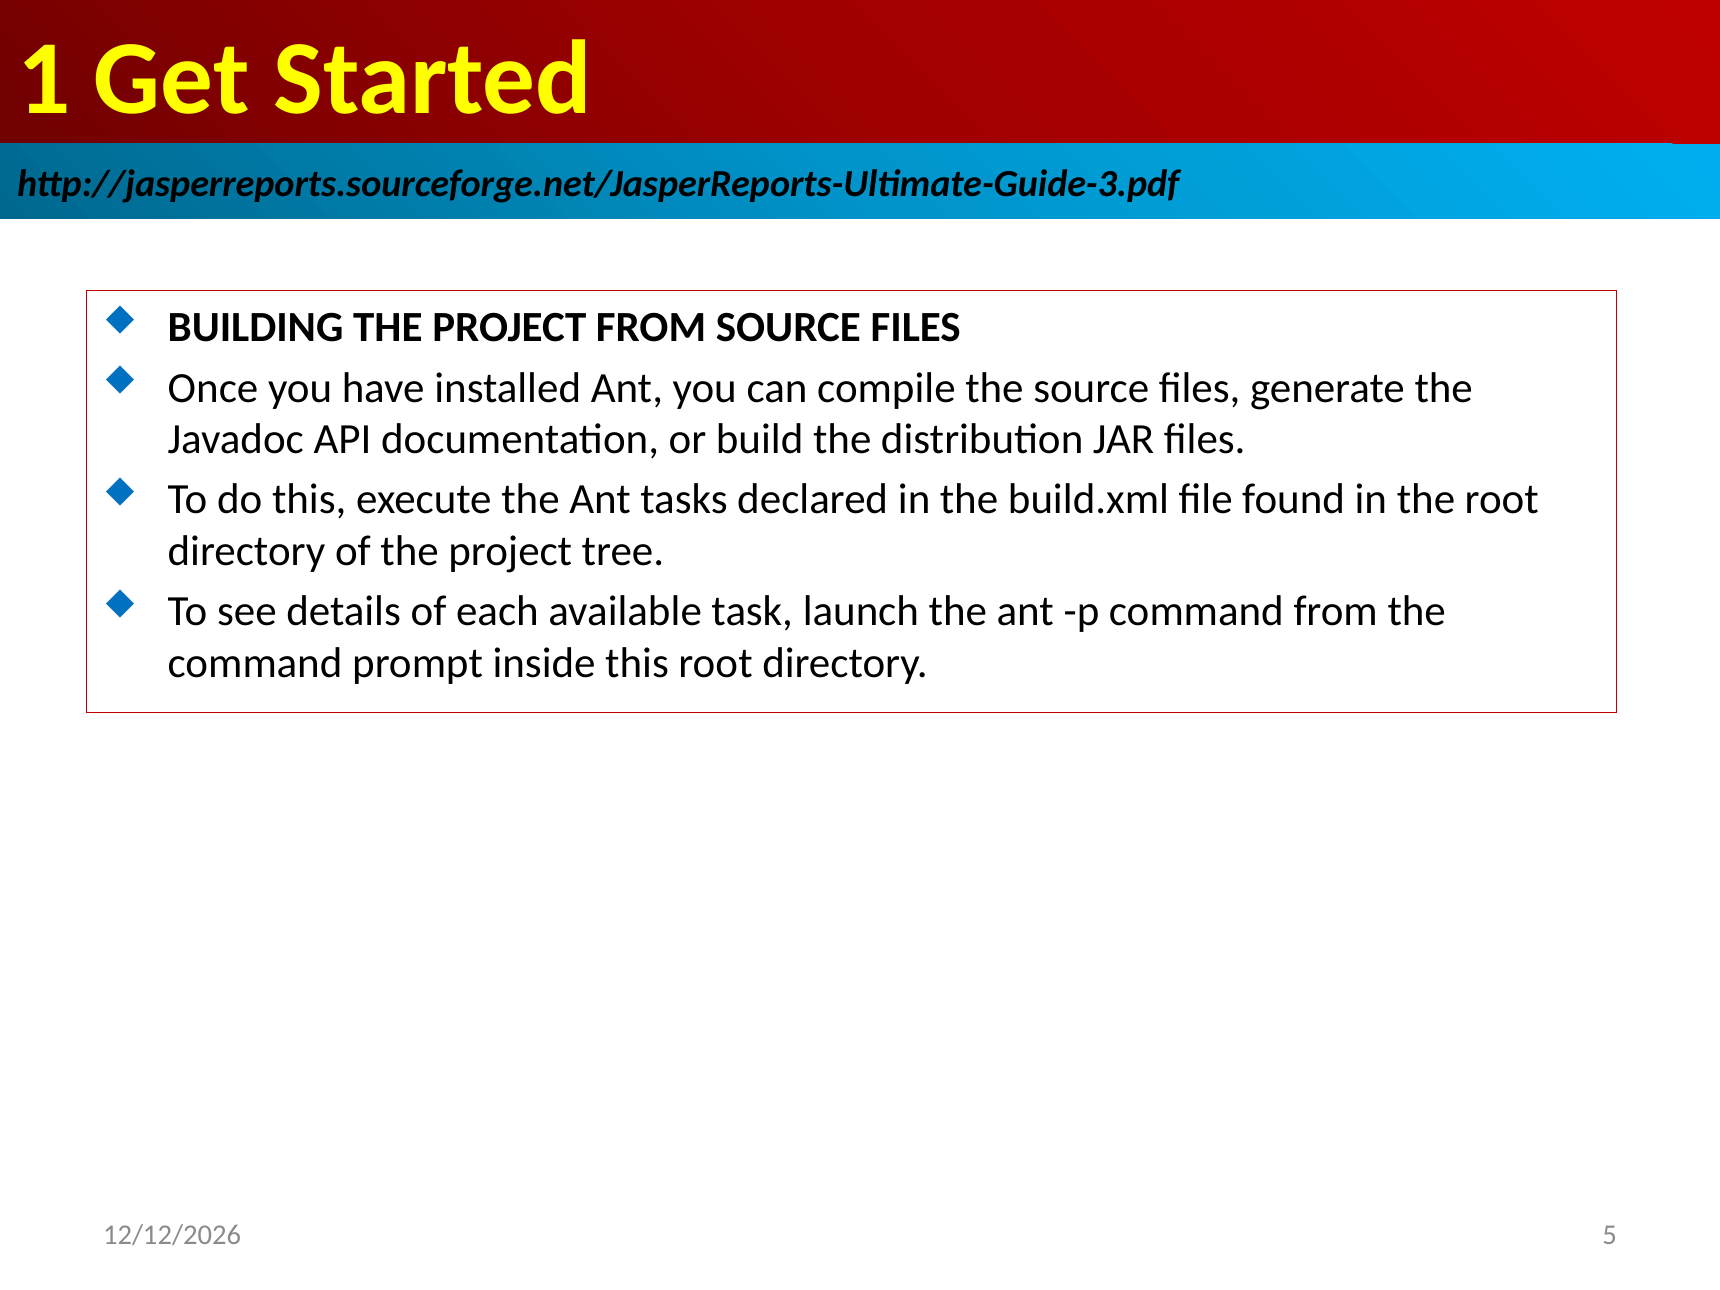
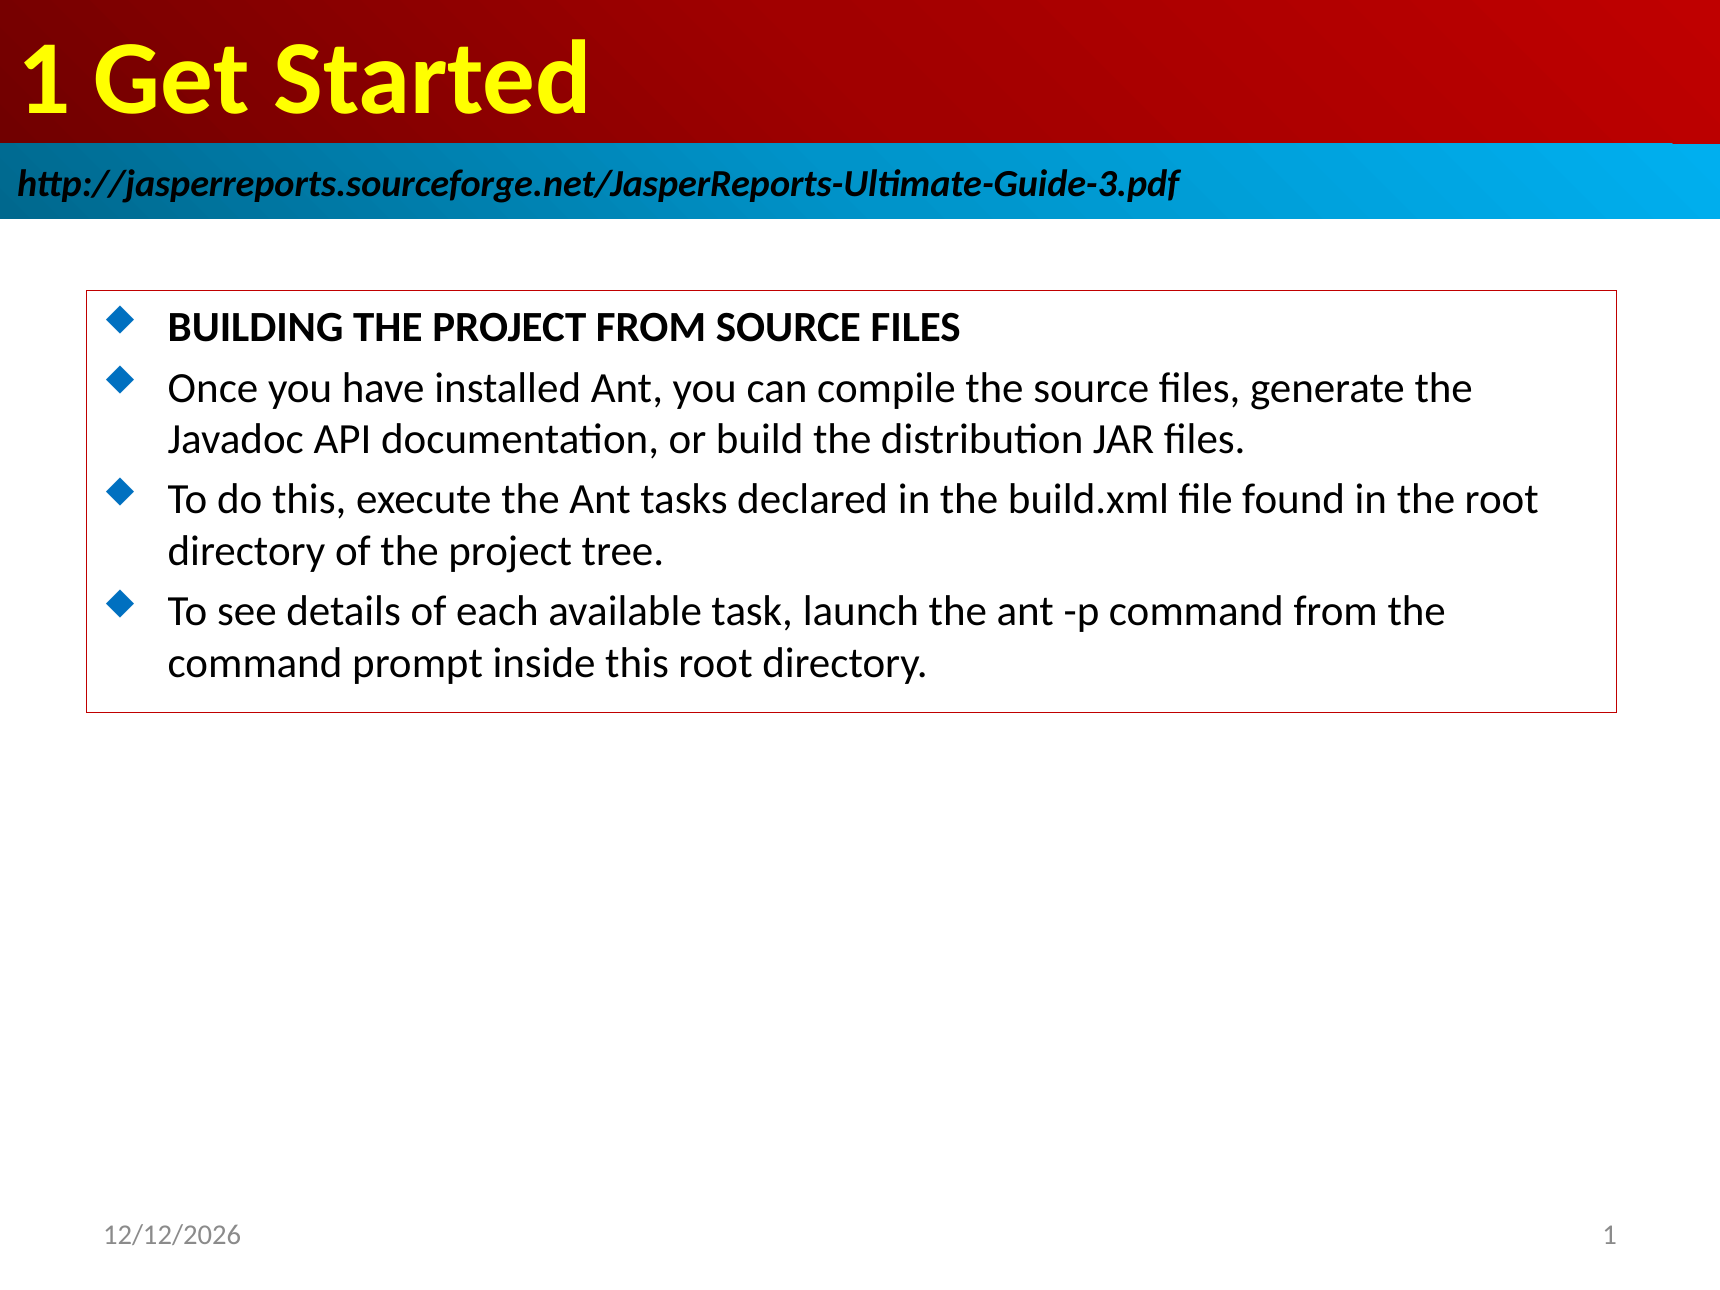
5: 5 -> 1 (1610, 1235)
